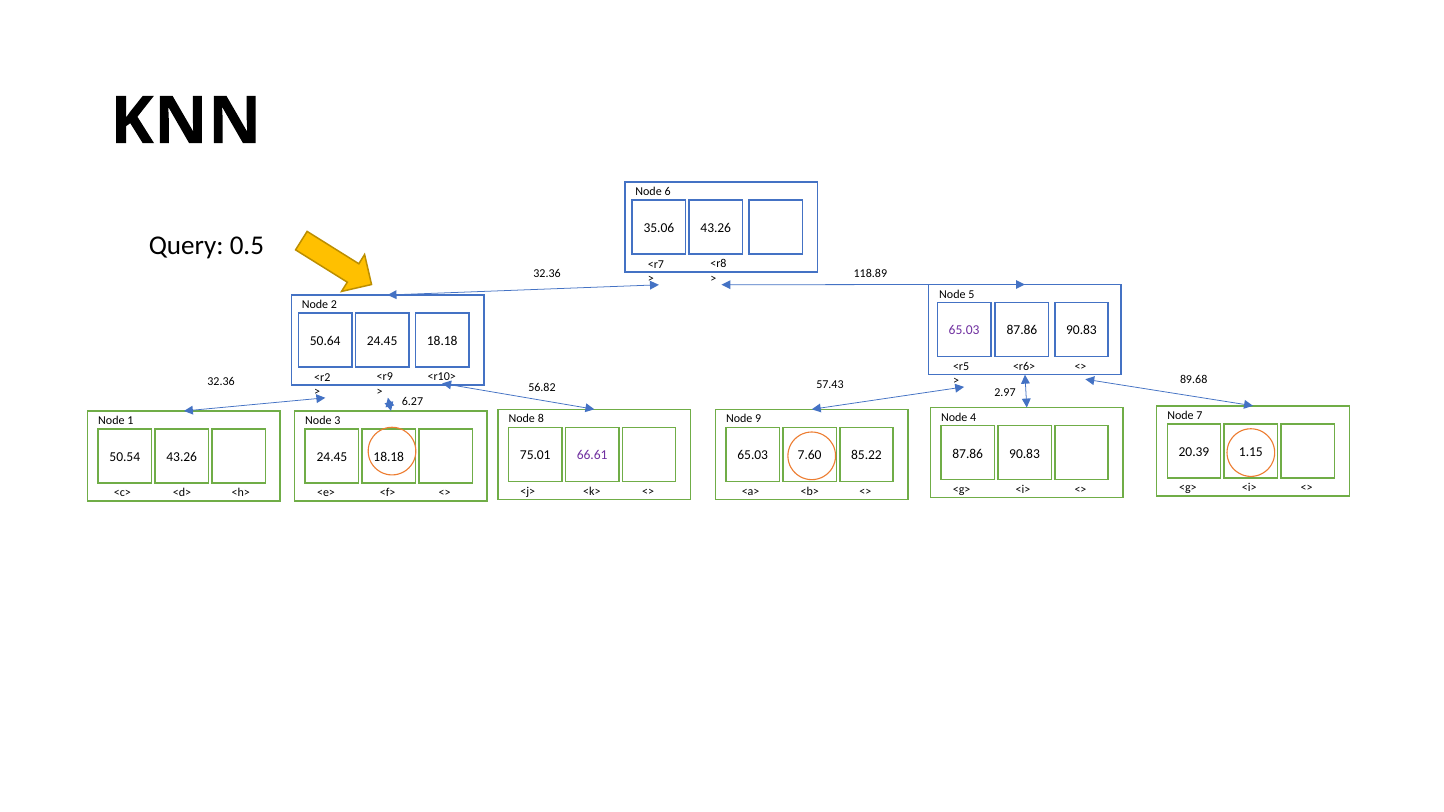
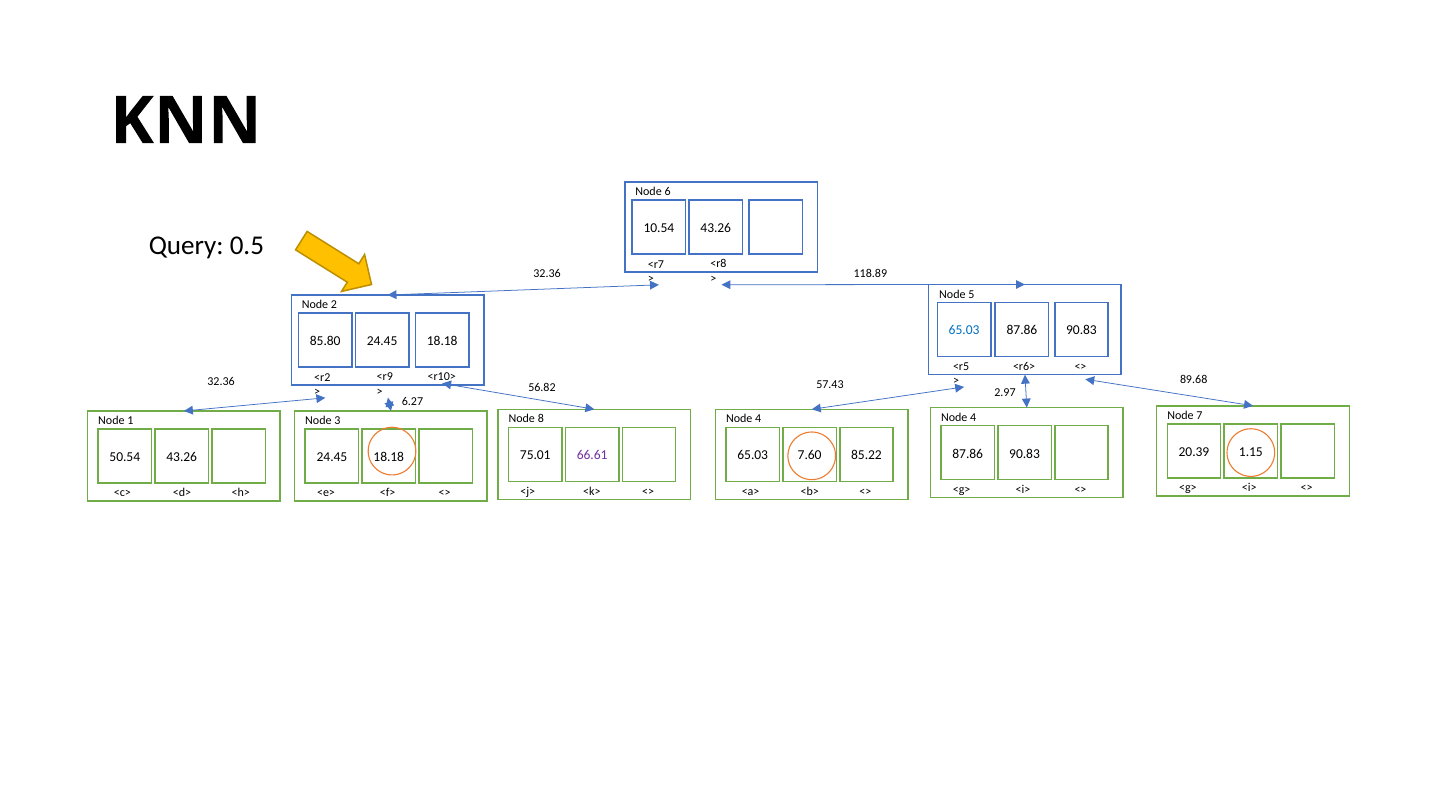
35.06: 35.06 -> 10.54 (659, 228)
65.03 colour: purple -> blue (964, 330)
50.64: 50.64 -> 85.80 (325, 341)
9: 9 -> 4 (758, 419)
